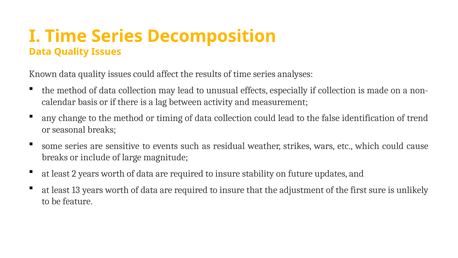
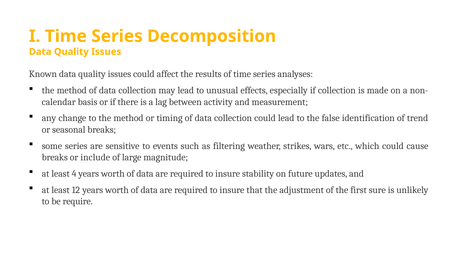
residual: residual -> filtering (229, 146)
2: 2 -> 4 (74, 173)
13: 13 -> 12 (76, 190)
feature: feature -> require (78, 201)
